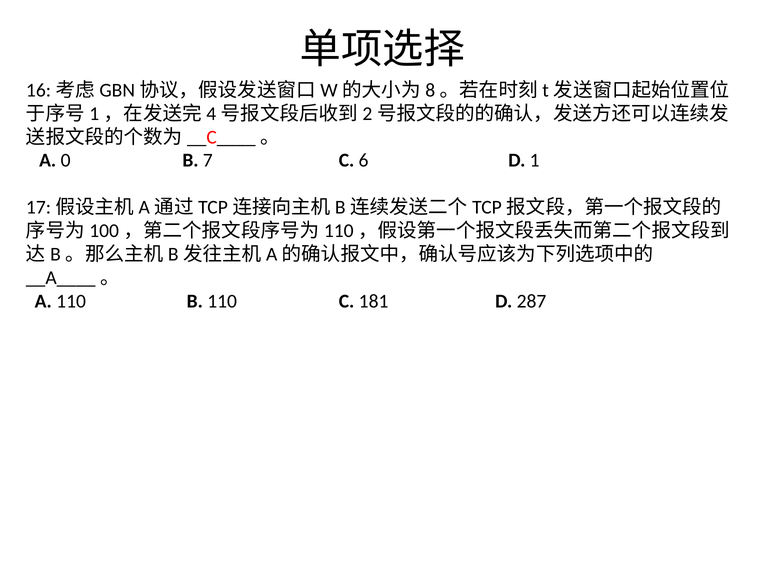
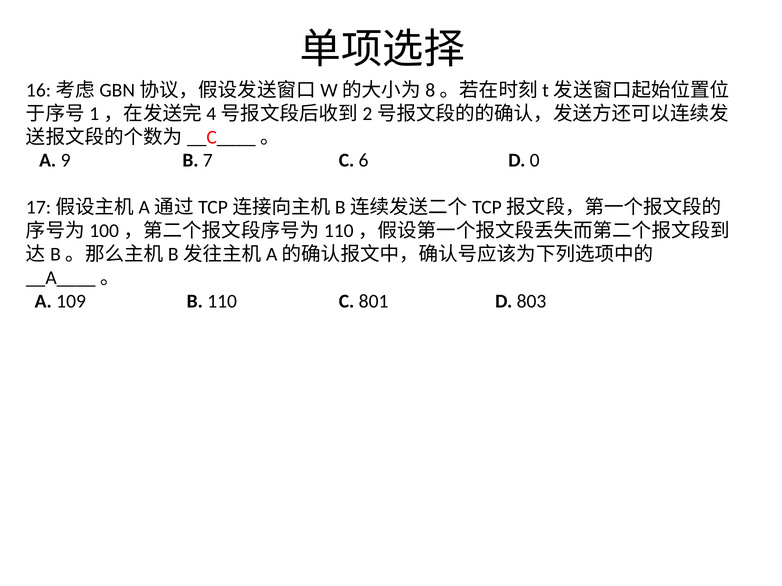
0: 0 -> 9 (66, 161)
1: 1 -> 0 (535, 161)
A 110: 110 -> 109 (71, 301)
181: 181 -> 801 (374, 301)
287: 287 -> 803 (532, 301)
